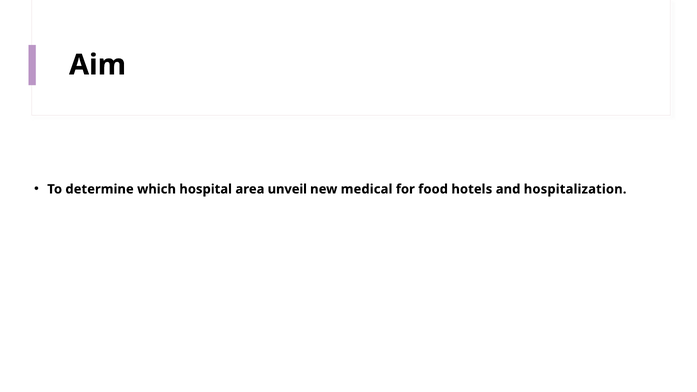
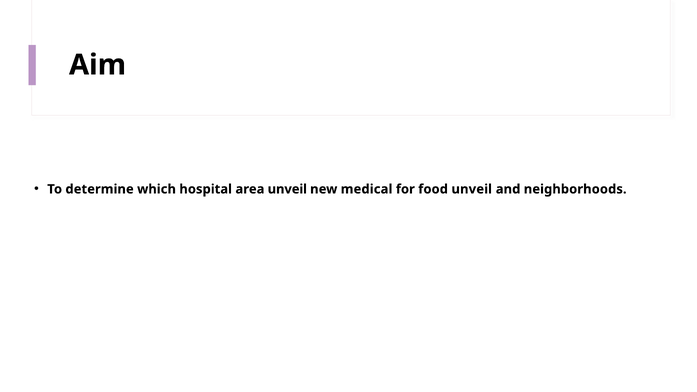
food hotels: hotels -> unveil (472, 189)
hospitalization: hospitalization -> neighborhoods (575, 189)
